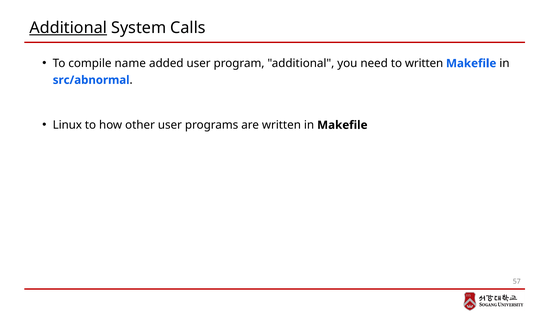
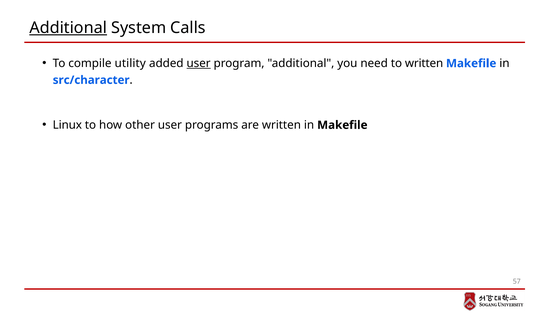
name: name -> utility (130, 63)
user underline: none -> present (199, 63)
src/abnormal: src/abnormal -> src/character (91, 80)
